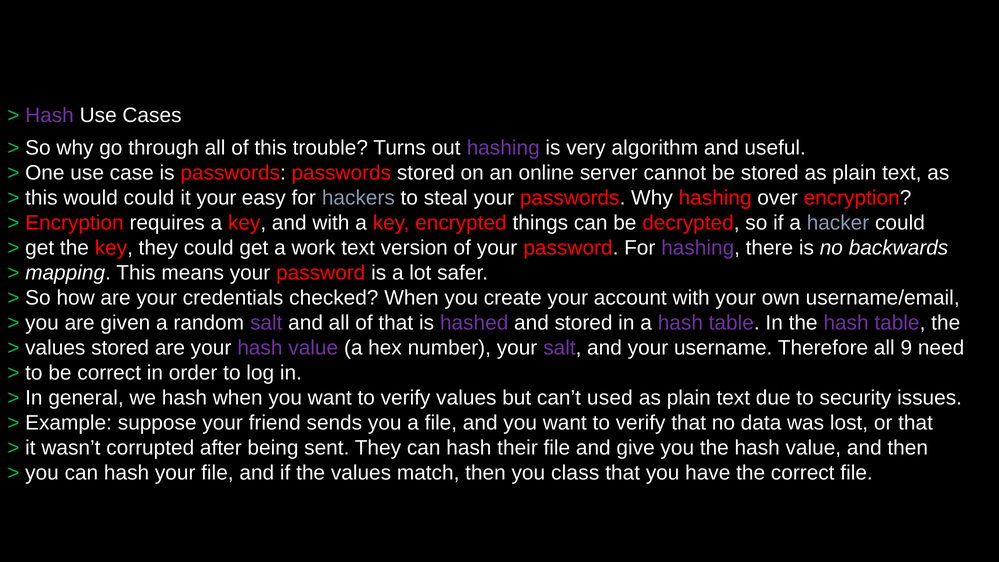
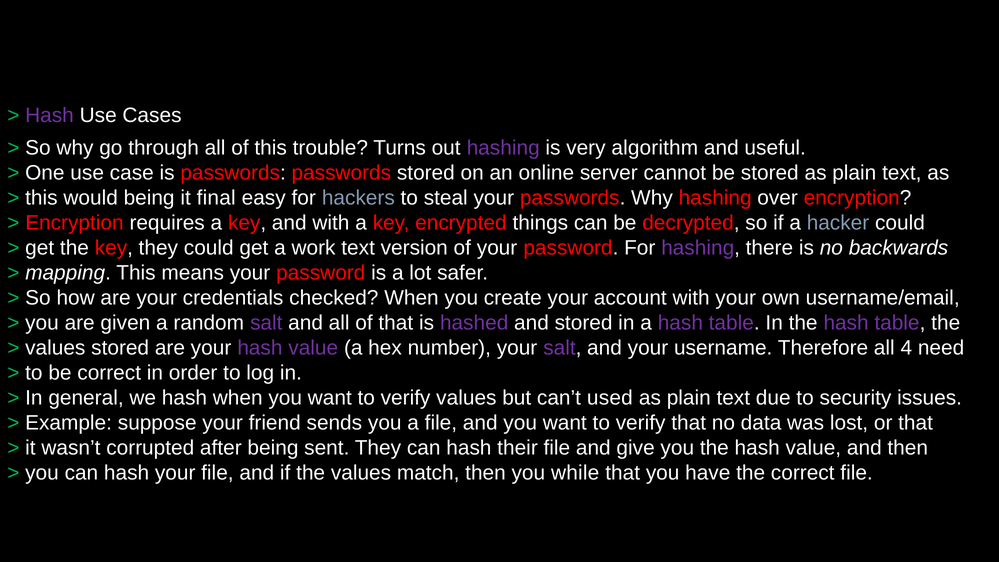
would could: could -> being (149, 198)
it your: your -> final (216, 198)
9: 9 -> 4 (906, 348)
class: class -> while (575, 473)
